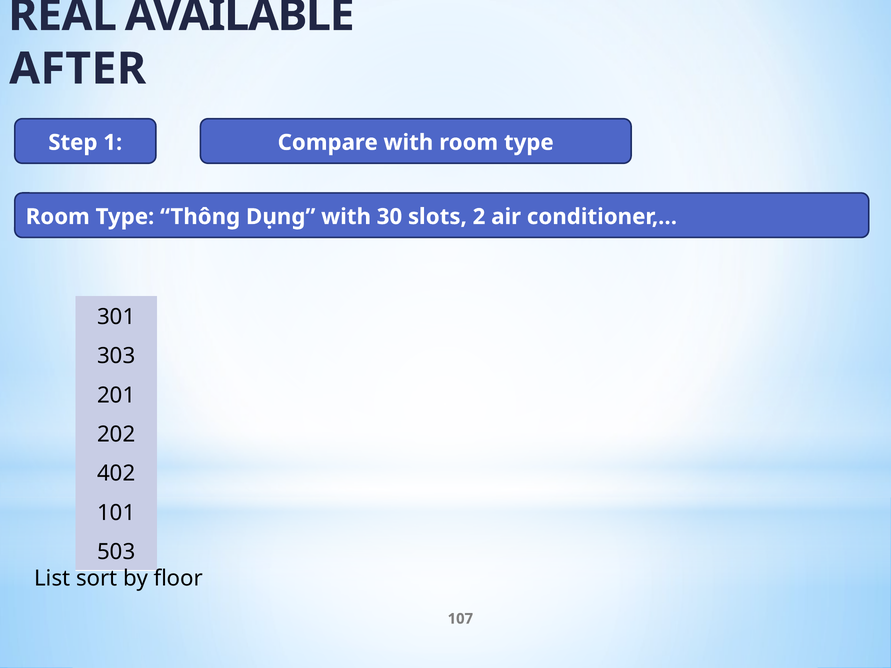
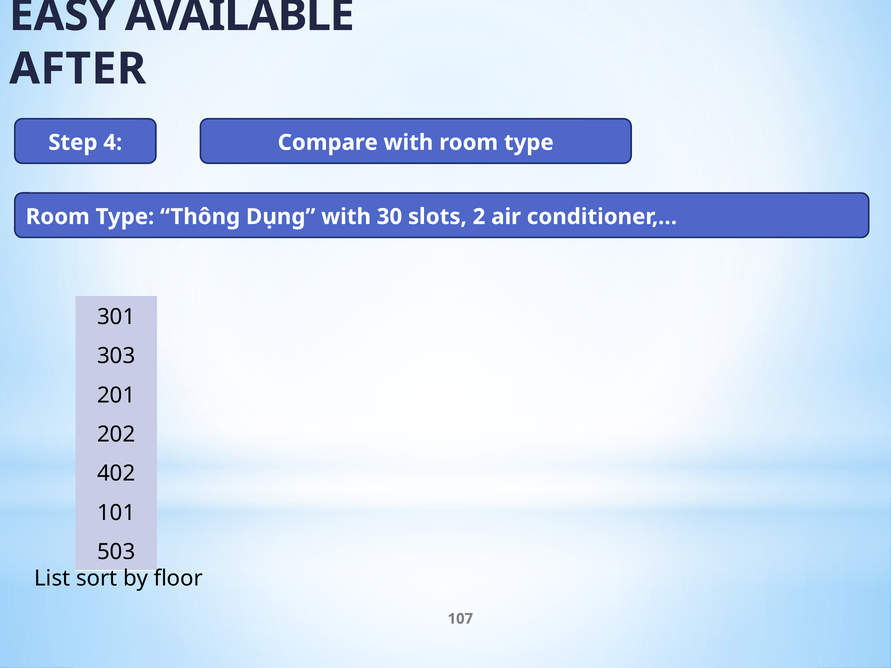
REAL: REAL -> EASY (63, 15)
1: 1 -> 4 (113, 143)
